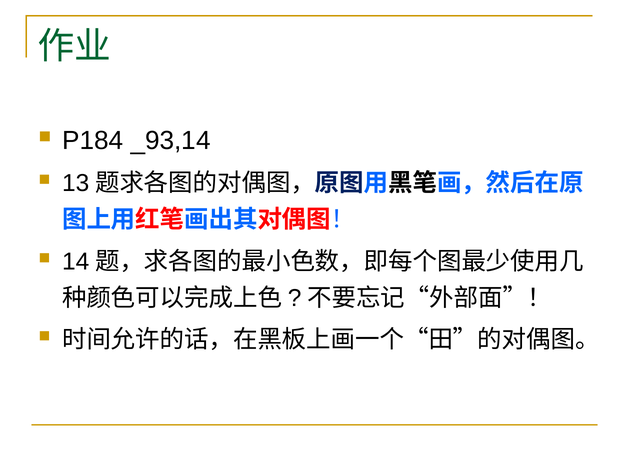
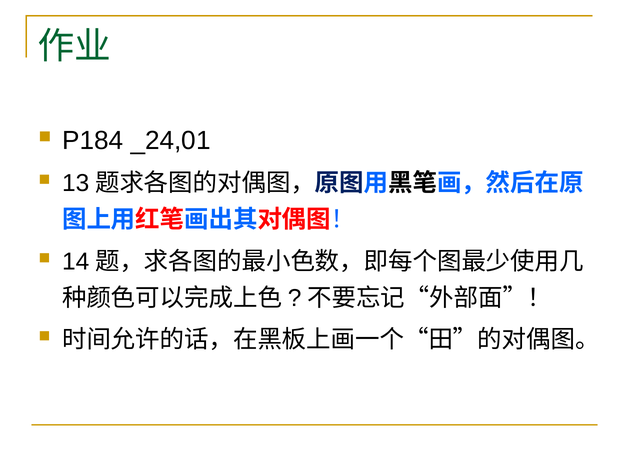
_93,14: _93,14 -> _24,01 (171, 141)
